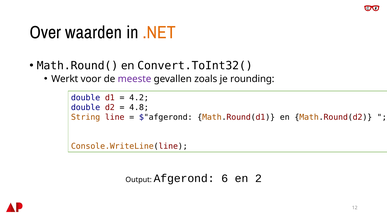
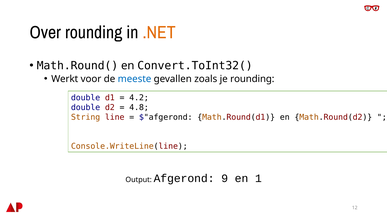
Over waarden: waarden -> rounding (94, 33)
meeste colour: purple -> blue (134, 79)
6: 6 -> 9 (225, 178)
2: 2 -> 1 (258, 178)
